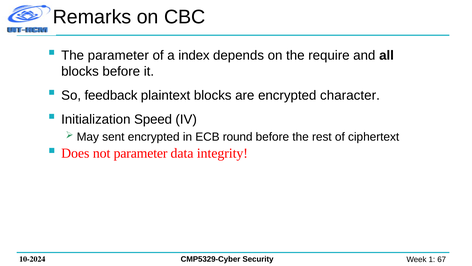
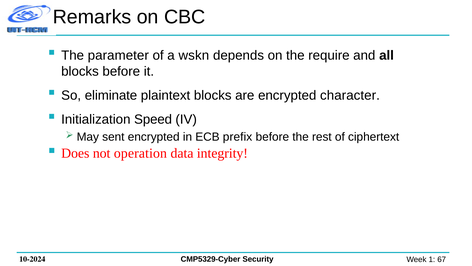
index: index -> wskn (194, 55)
feedback: feedback -> eliminate (111, 95)
round: round -> prefix (238, 137)
not parameter: parameter -> operation (140, 153)
